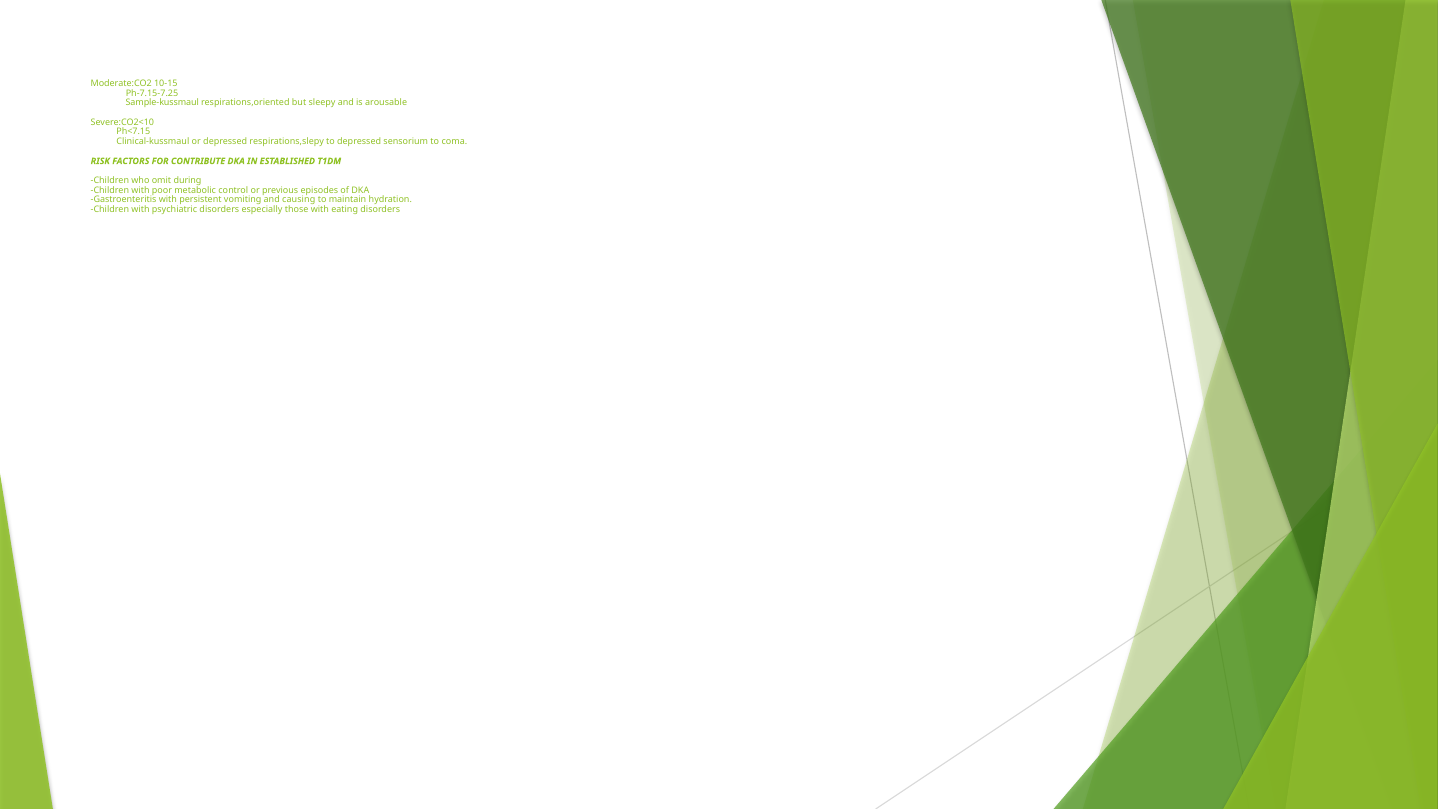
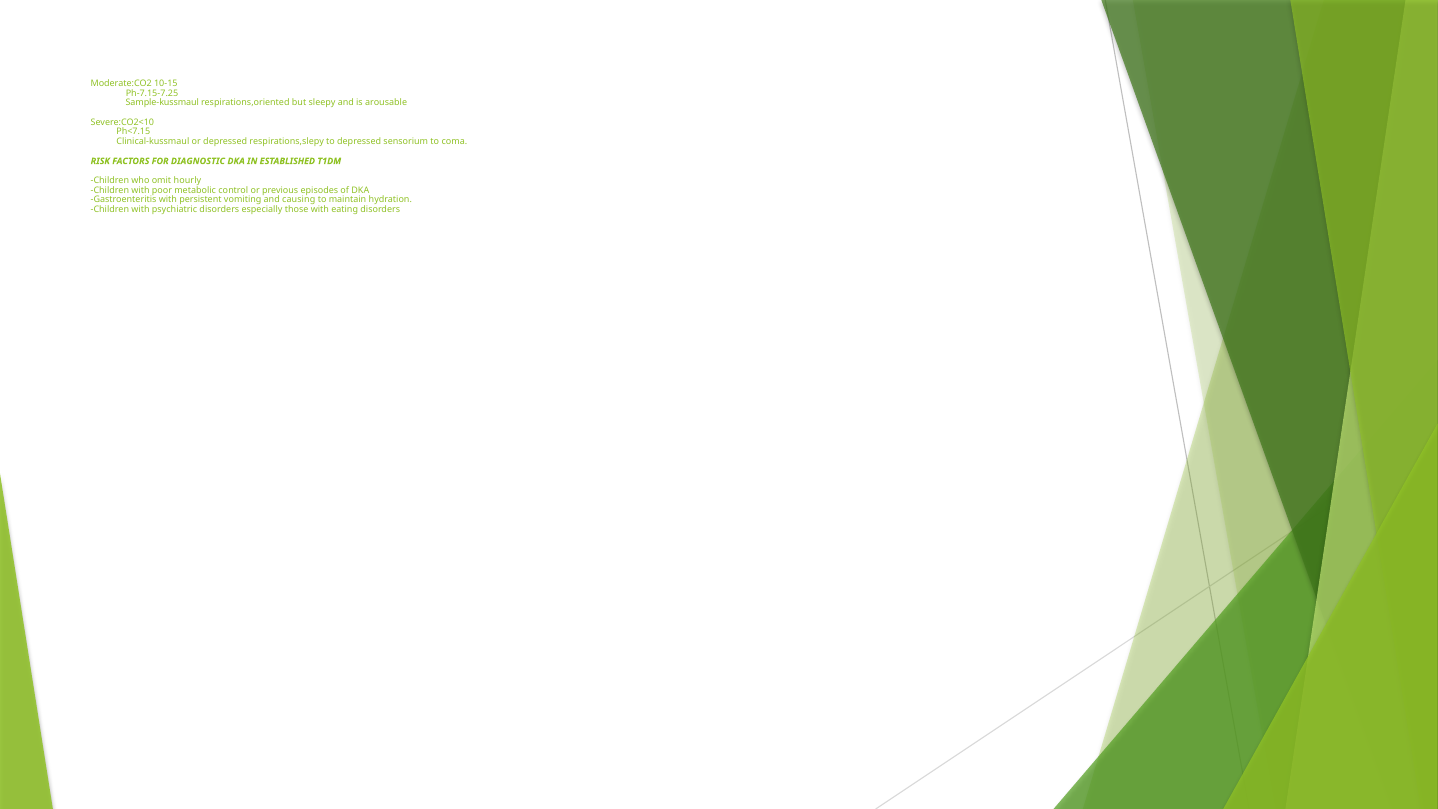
CONTRIBUTE: CONTRIBUTE -> DIAGNOSTIC (198, 161)
during: during -> hourly (187, 181)
